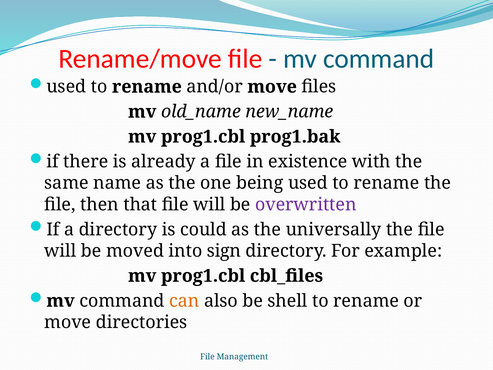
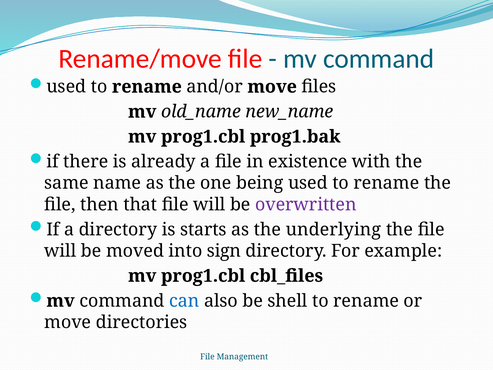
could: could -> starts (203, 229)
universally: universally -> underlying (333, 229)
can colour: orange -> blue (184, 301)
